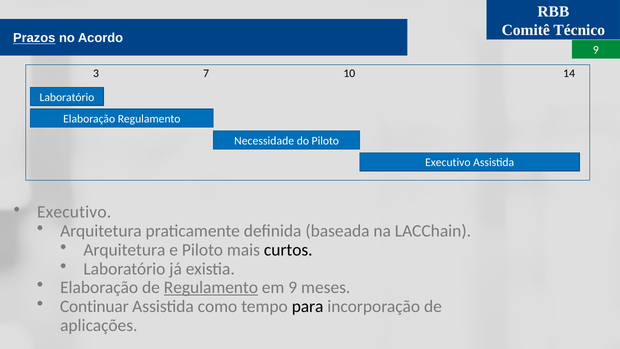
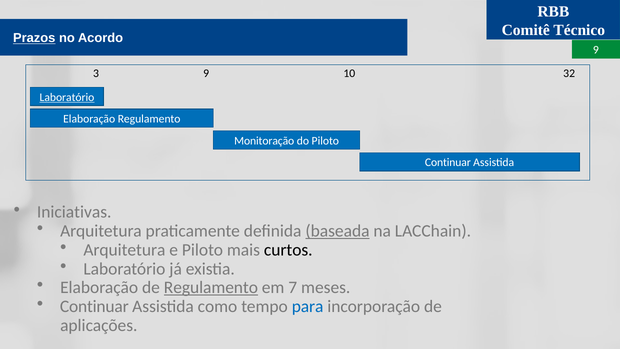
3 7: 7 -> 9 (206, 73)
14: 14 -> 32 (569, 73)
Laboratório underline: none -> present (67, 97)
Necessidade: Necessidade -> Monitoração (264, 141)
Executivo: Executivo -> Continuar (448, 163)
Executivo: Executivo -> Iniciativas (74, 212)
baseada underline: none -> present (337, 231)
em 9: 9 -> 7 (293, 287)
para colour: black -> blue (308, 306)
